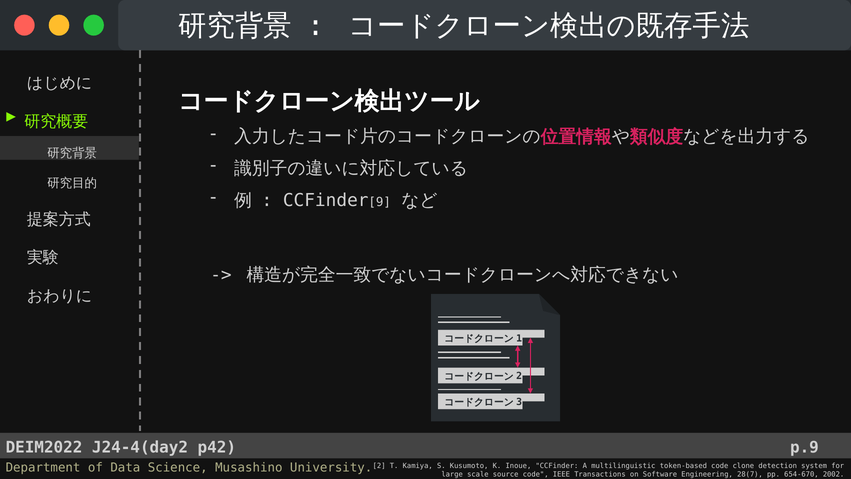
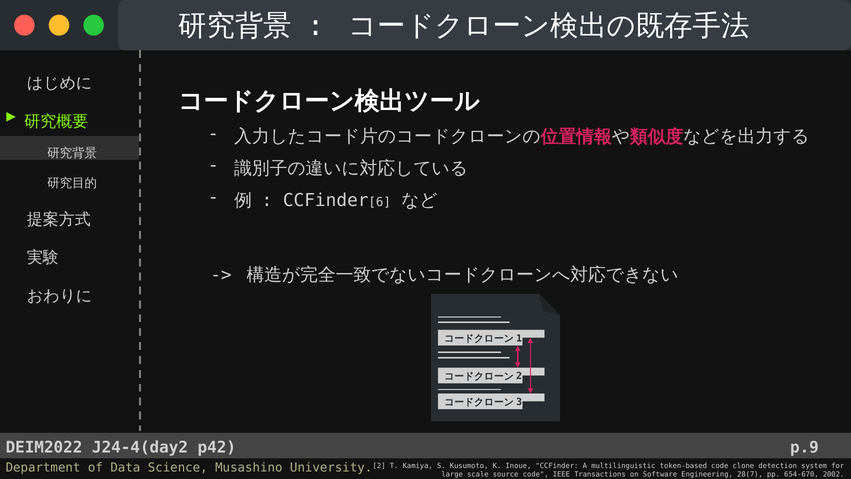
9: 9 -> 6 (380, 202)
